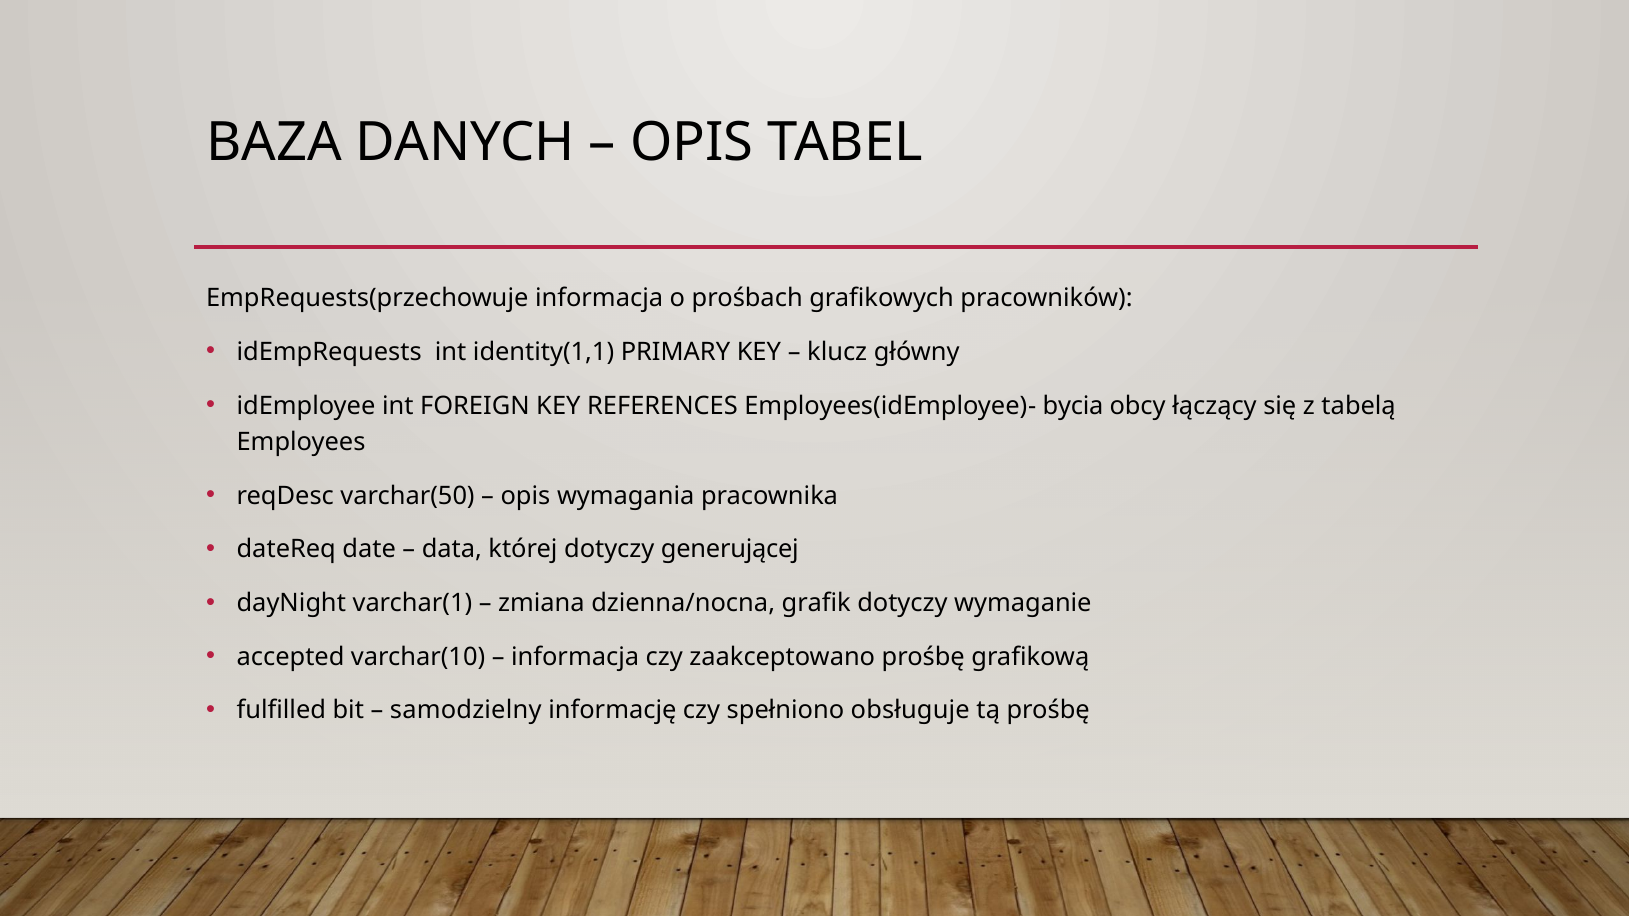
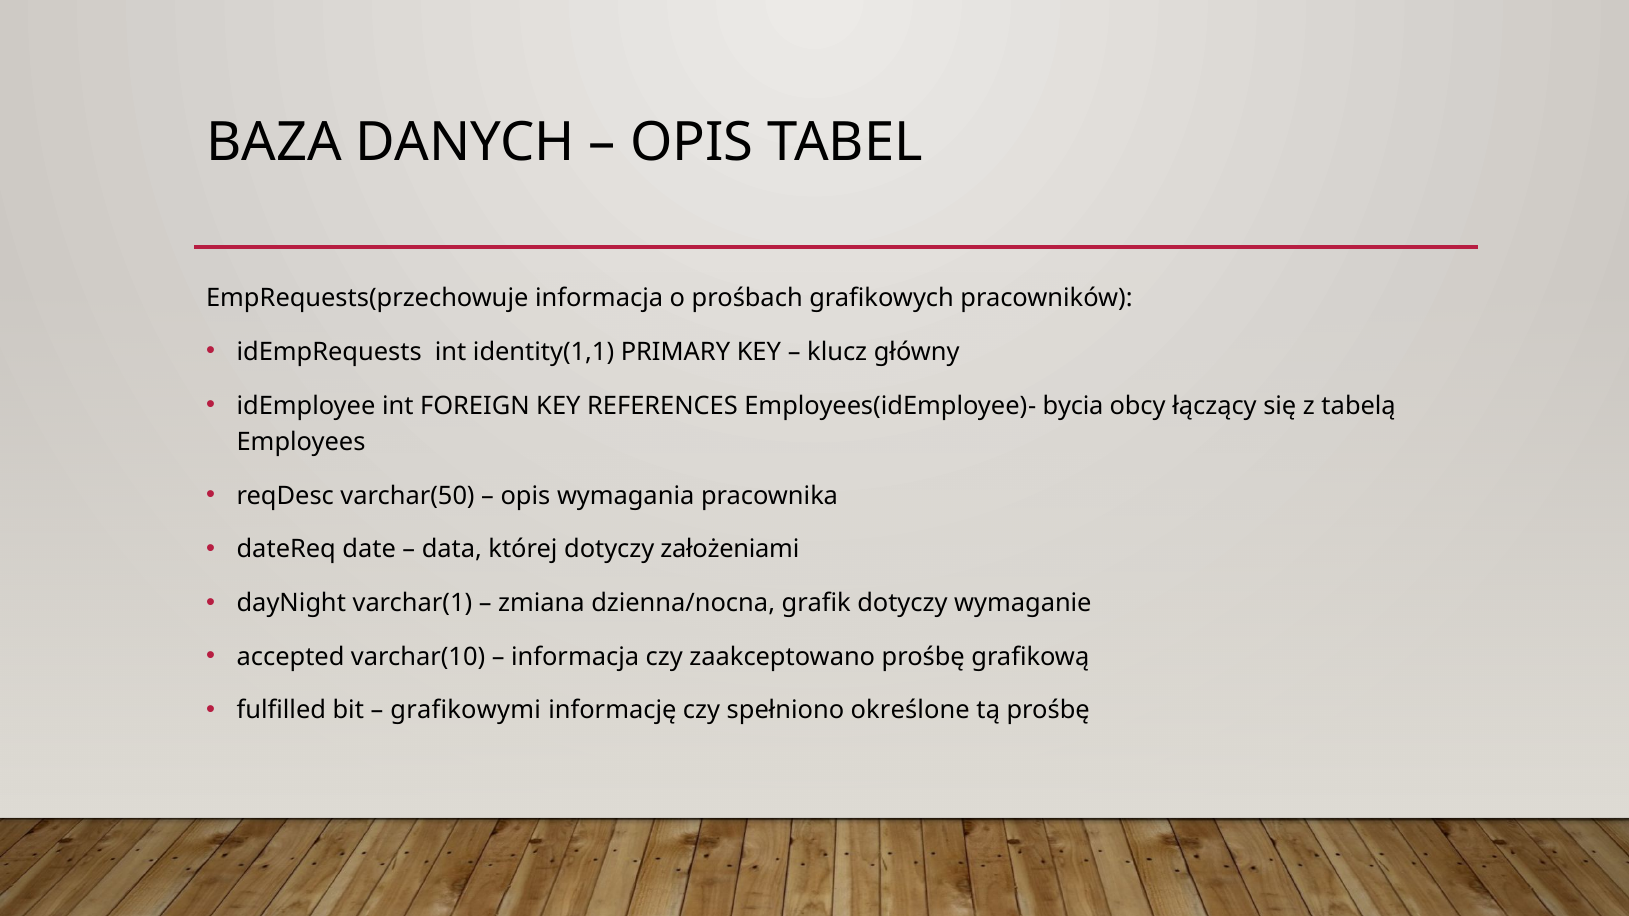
generującej: generującej -> założeniami (730, 550)
samodzielny: samodzielny -> grafikowymi (466, 711)
obsługuje: obsługuje -> określone (910, 711)
